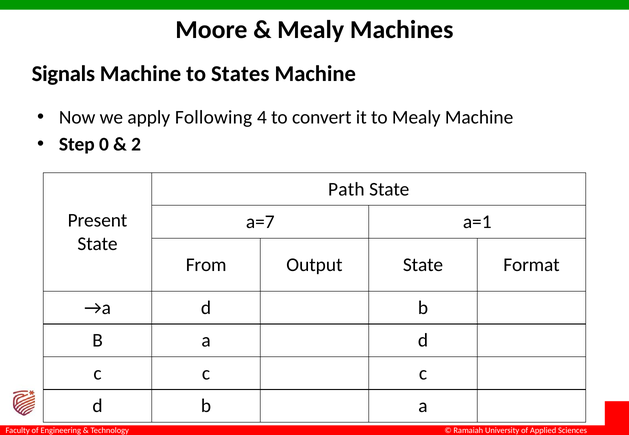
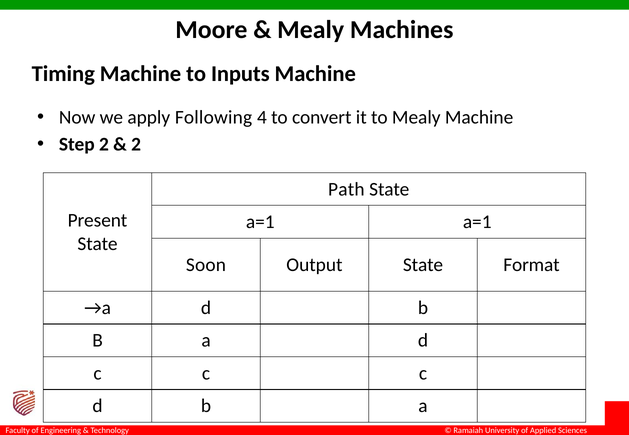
Signals: Signals -> Timing (63, 74)
States: States -> Inputs (240, 74)
Step 0: 0 -> 2 (104, 145)
a=7: a=7 -> a=1 (260, 222)
From: From -> Soon (206, 265)
